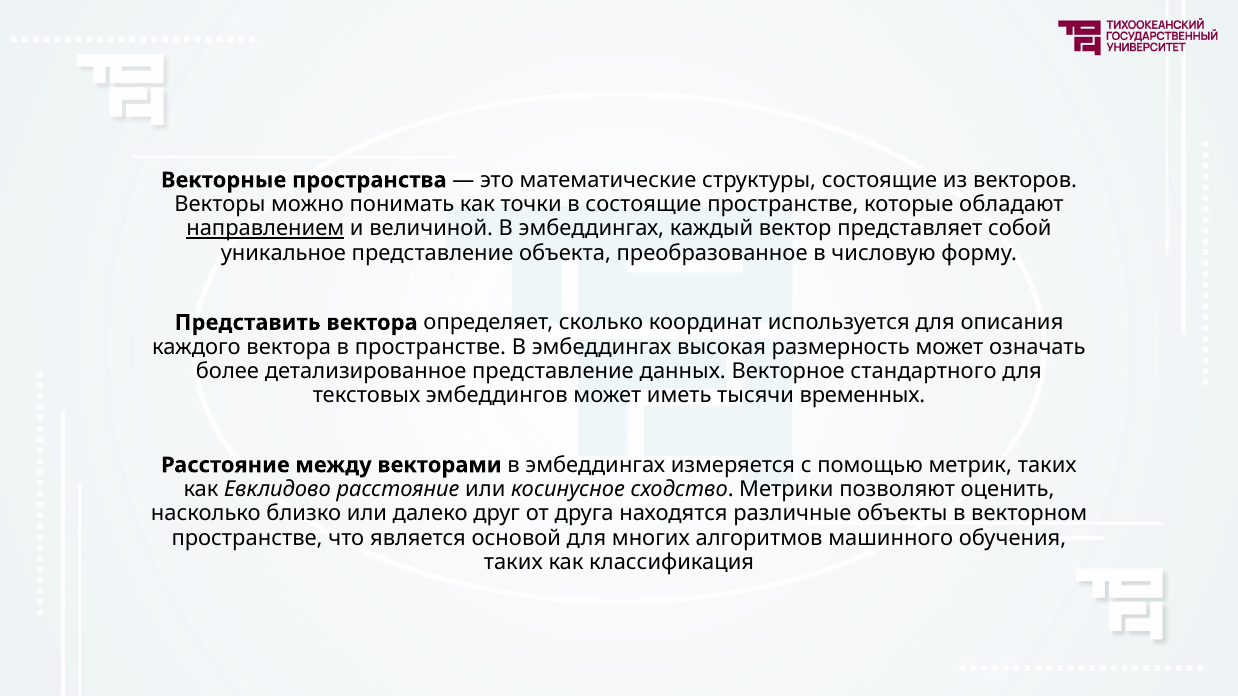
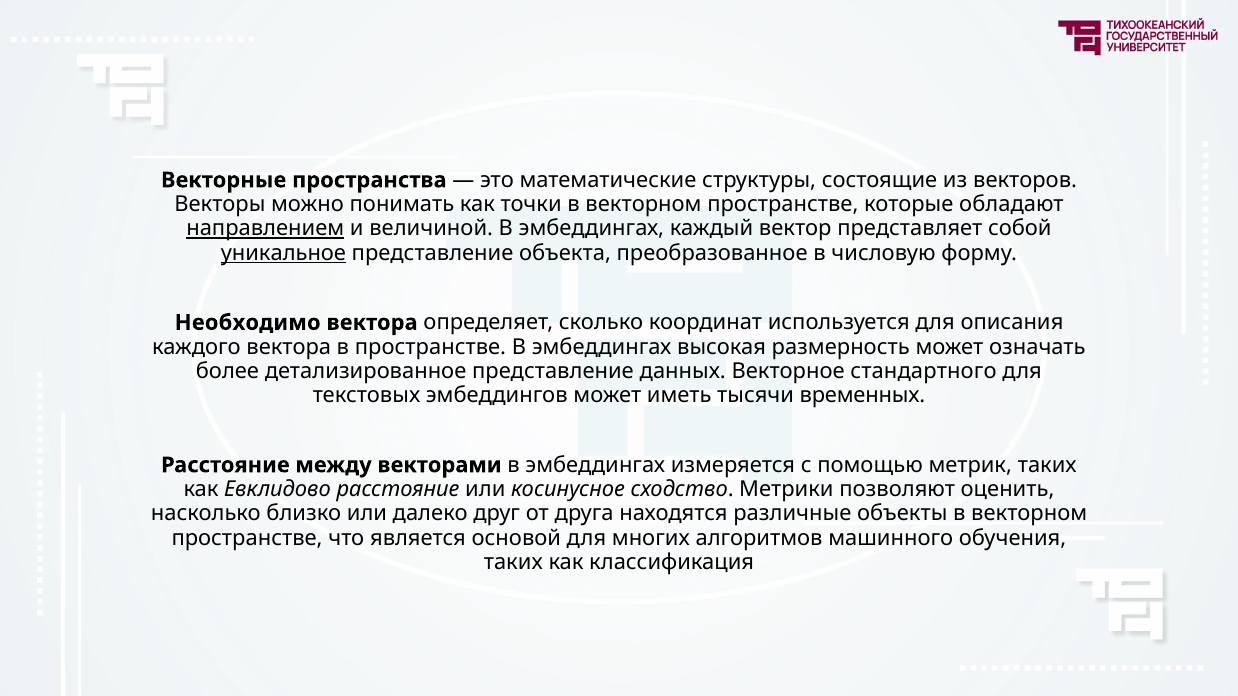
точки в состоящие: состоящие -> векторном (644, 205)
уникальное underline: none -> present (283, 253)
Представить: Представить -> Необходимо (248, 323)
